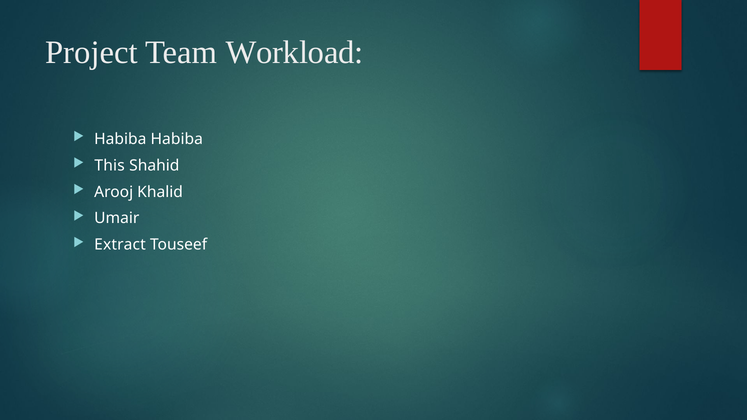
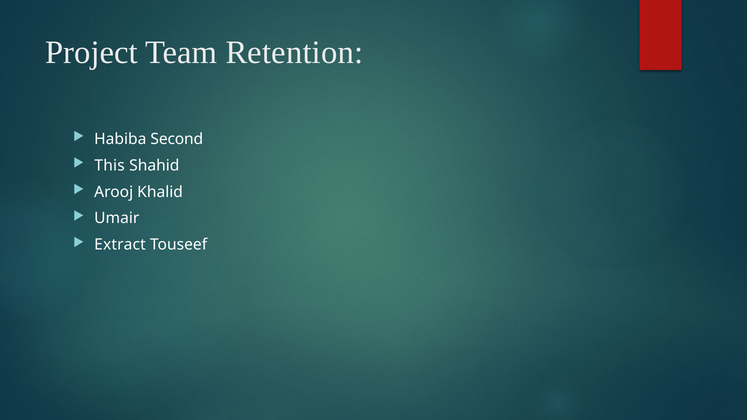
Workload: Workload -> Retention (294, 52)
Habiba Habiba: Habiba -> Second (177, 139)
